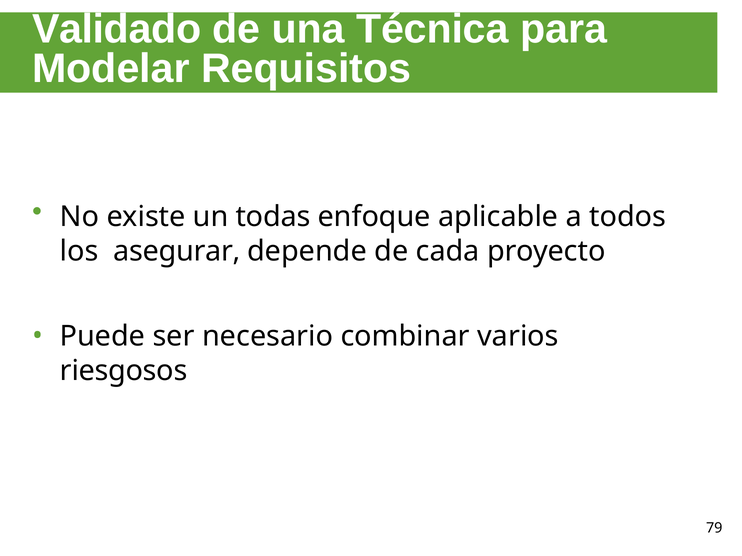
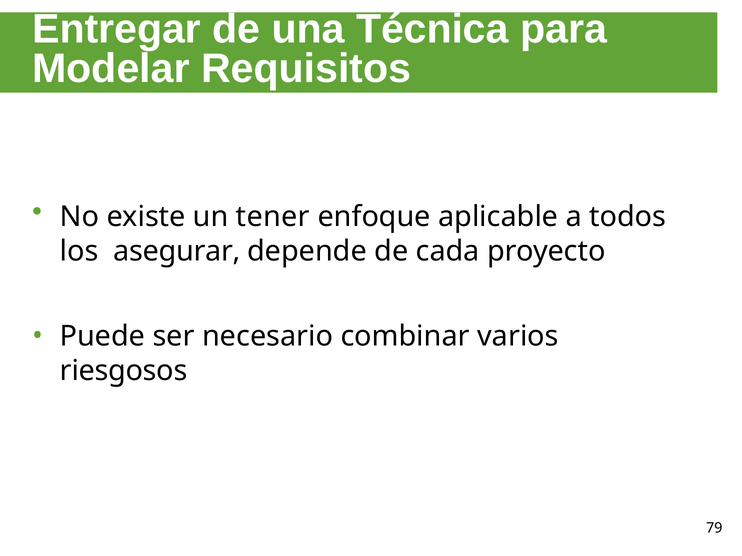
Validado: Validado -> Entregar (117, 29)
todas: todas -> tener (273, 217)
